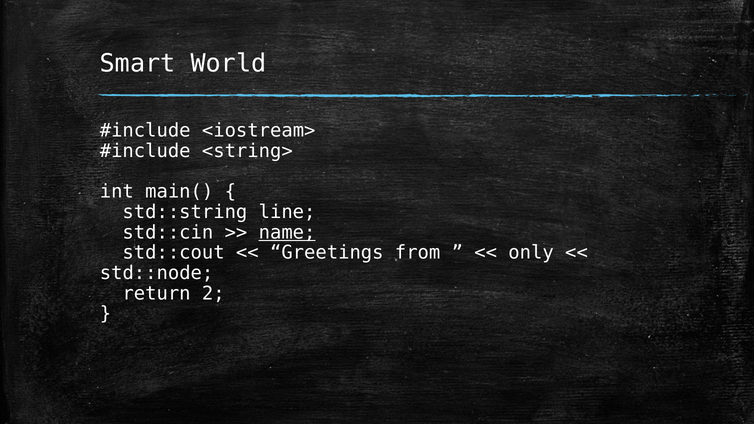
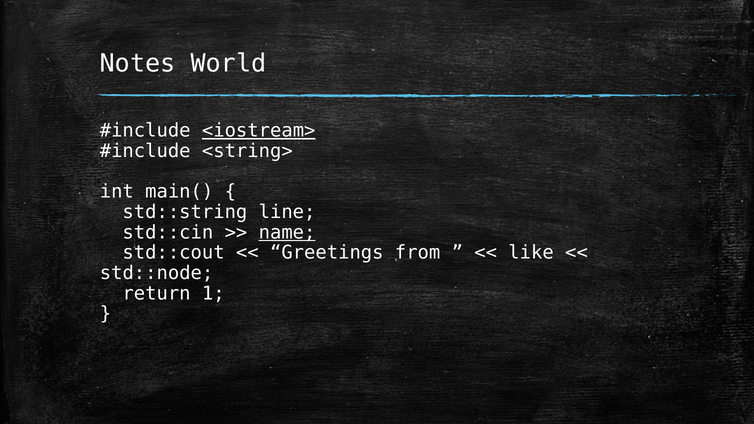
Smart: Smart -> Notes (138, 64)
<iostream> underline: none -> present (259, 131)
only: only -> like (531, 253)
2: 2 -> 1 (213, 294)
